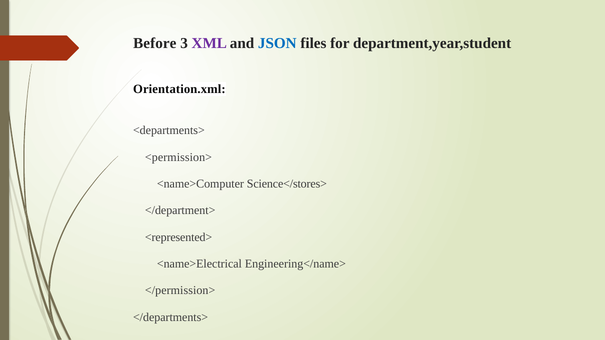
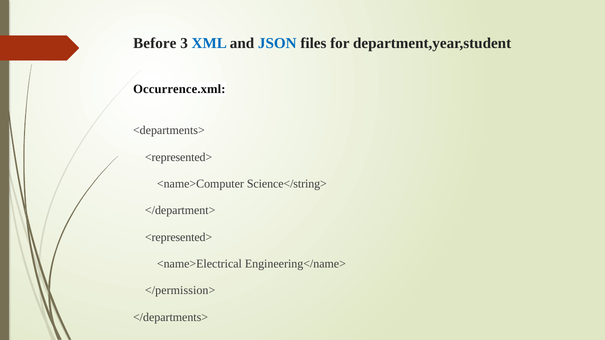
XML colour: purple -> blue (209, 43)
Orientation.xml: Orientation.xml -> Occurrence.xml (179, 89)
<permission>: <permission> -> <represented> (179, 157)
Science</stores>: Science</stores> -> Science</string> (287, 184)
